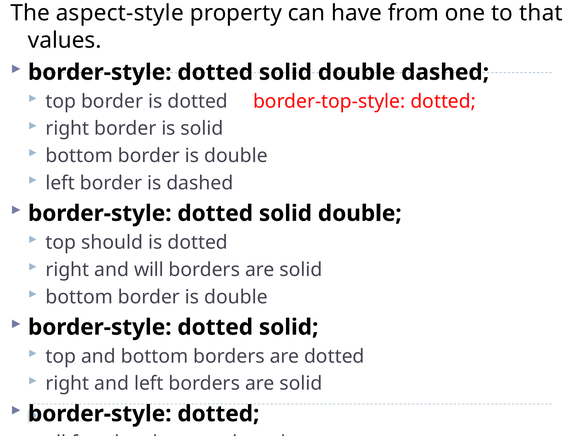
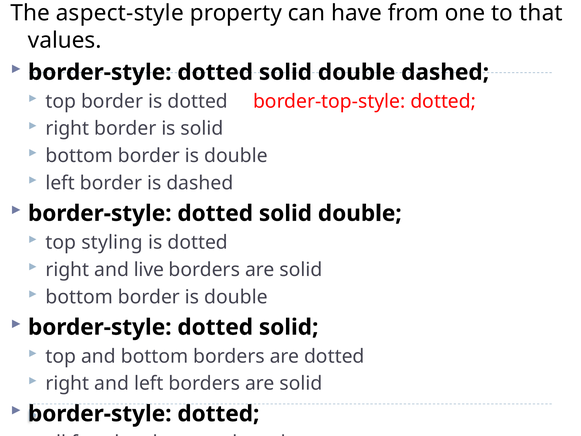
should: should -> styling (112, 242)
will: will -> live (149, 270)
